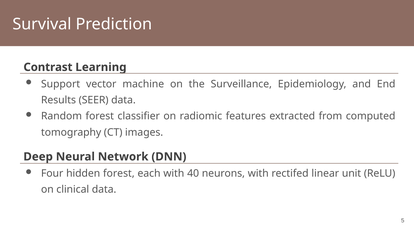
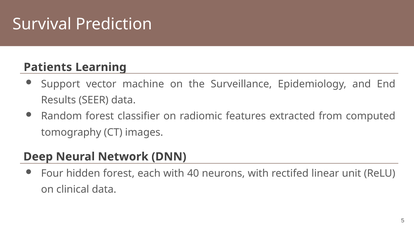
Contrast: Contrast -> Patients (48, 67)
